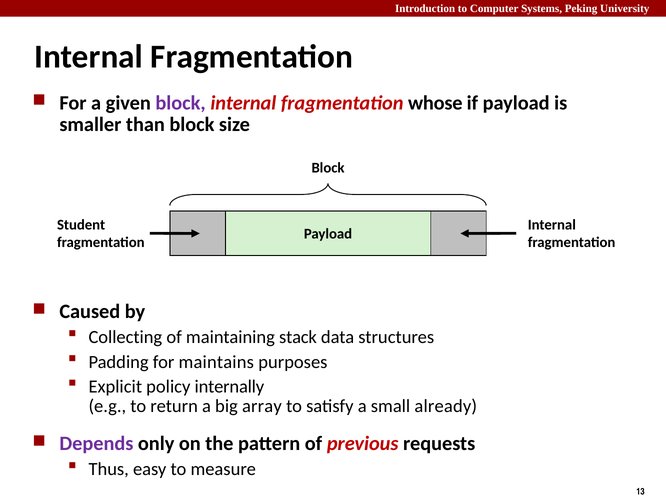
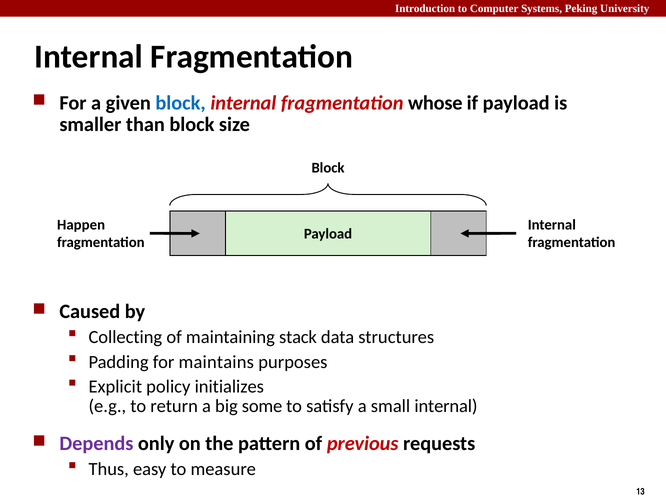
block colour: purple -> blue (181, 103)
Student: Student -> Happen (81, 224)
internally: internally -> initializes (229, 386)
array: array -> some (262, 406)
small already: already -> internal (446, 406)
